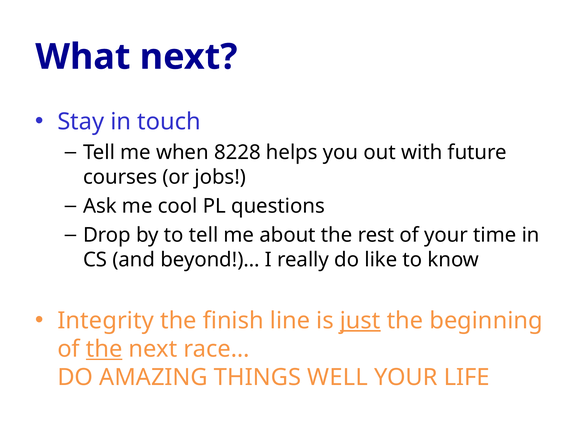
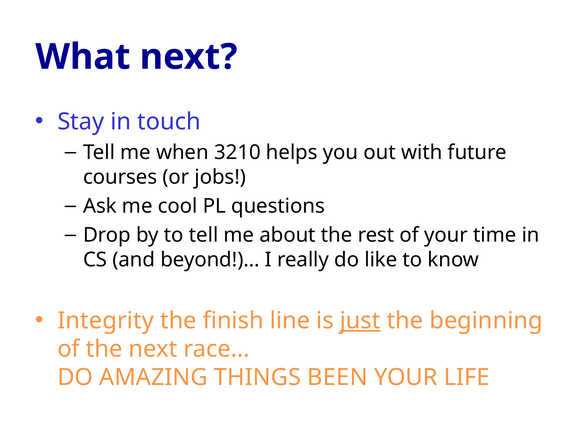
8228: 8228 -> 3210 (237, 153)
the underline: present -> none (104, 349)
WELL: WELL -> BEEN (337, 378)
